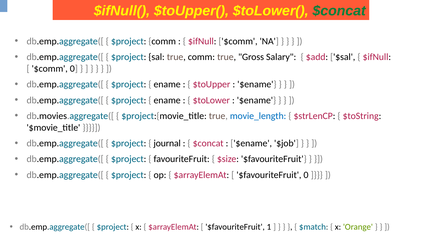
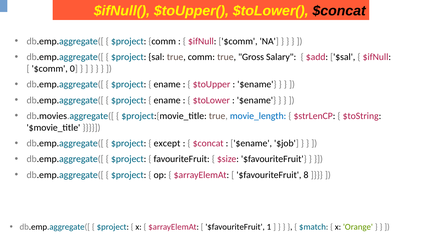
$concat colour: green -> black (339, 11)
journal: journal -> except (167, 144)
$favouriteFruit 0: 0 -> 8 (306, 175)
